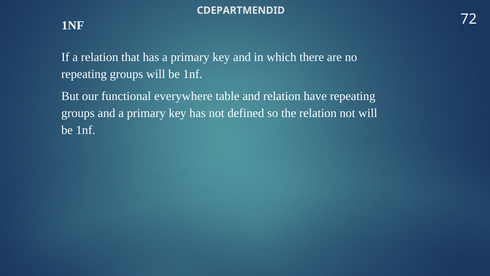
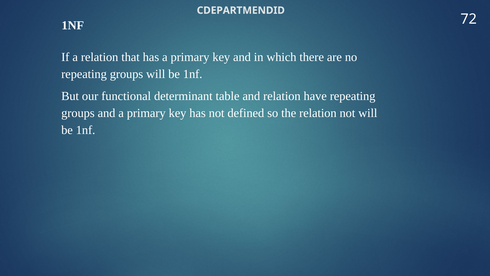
everywhere: everywhere -> determinant (183, 96)
